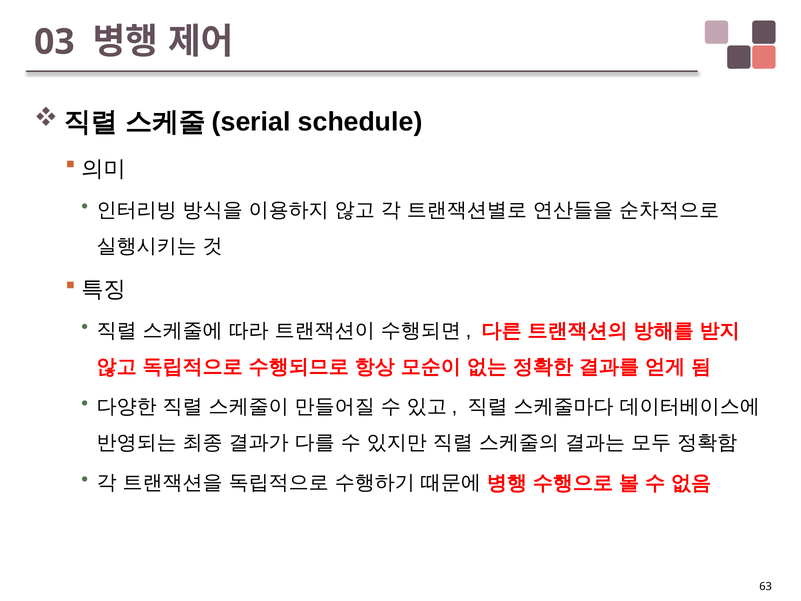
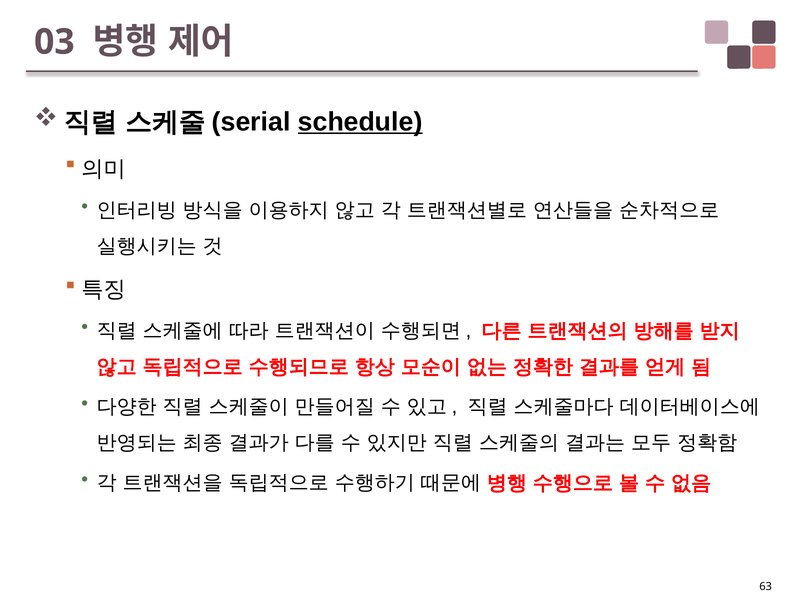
schedule underline: none -> present (360, 122)
